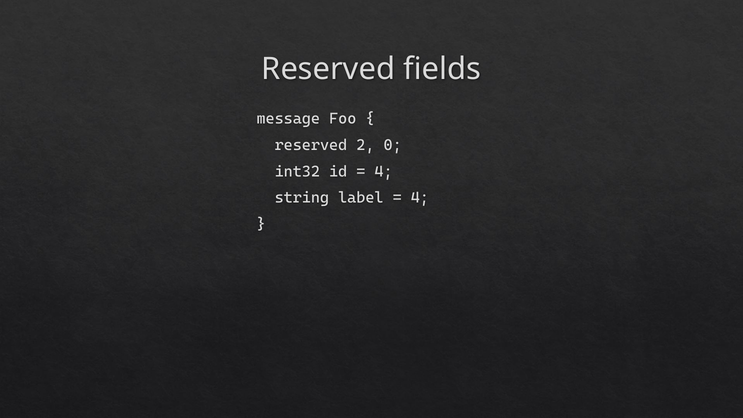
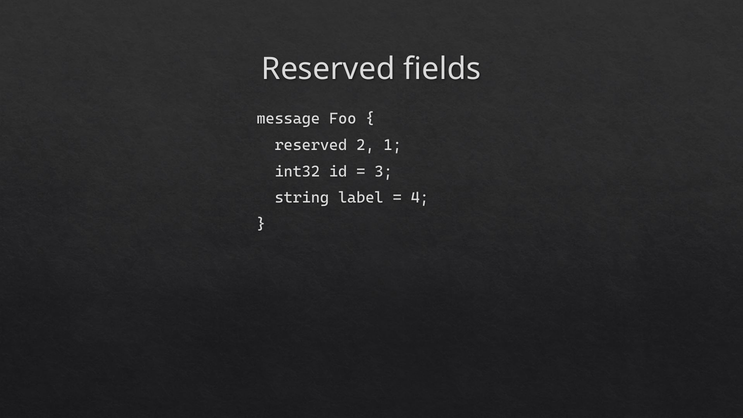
0: 0 -> 1 (393, 145)
4: 4 -> 3 (384, 171)
